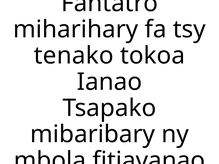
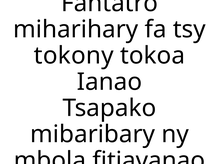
tenako: tenako -> tokony (74, 56)
